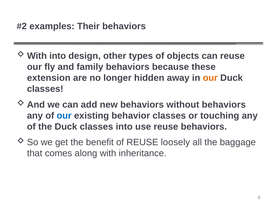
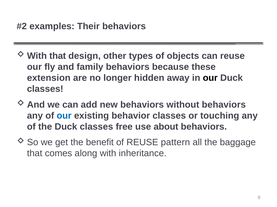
into: into -> that (58, 56)
our colour: orange -> black (210, 78)
classes into: into -> free (124, 127)
use reuse: reuse -> about (166, 127)
loosely: loosely -> pattern (175, 143)
